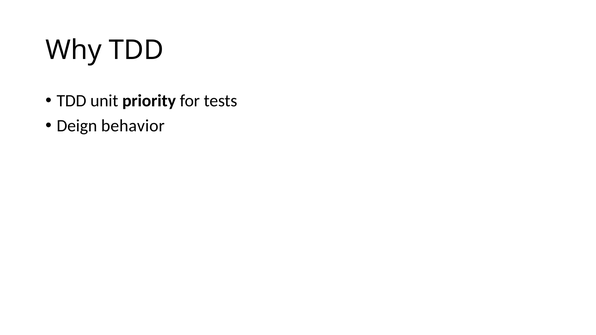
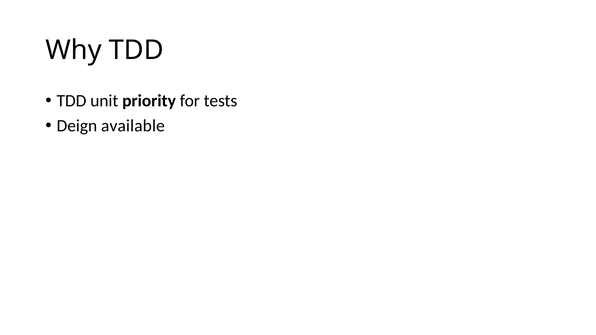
behavior: behavior -> available (133, 126)
